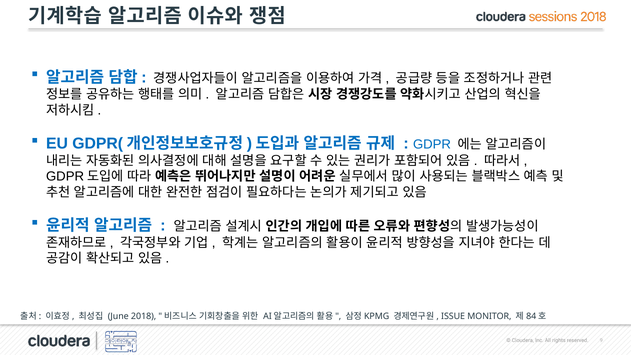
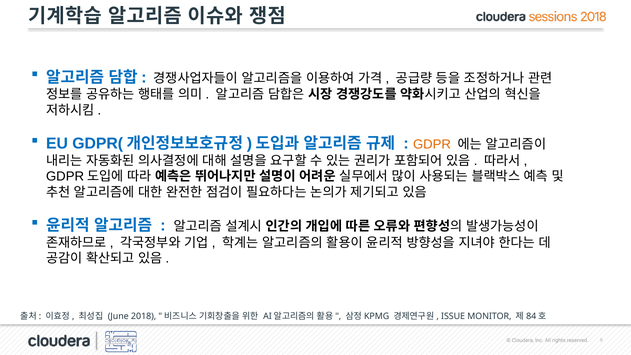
GDPR colour: blue -> orange (432, 144)
